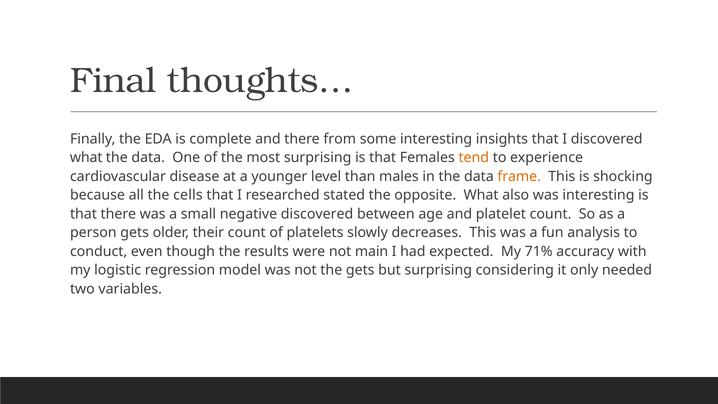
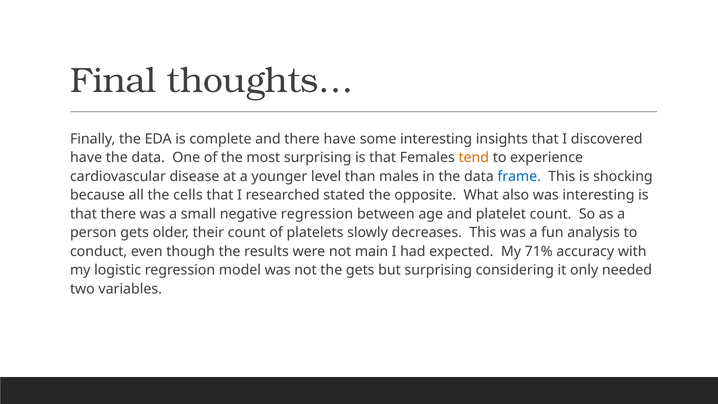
there from: from -> have (340, 139)
what: what -> have (86, 158)
frame colour: orange -> blue (519, 176)
negative discovered: discovered -> regression (317, 214)
